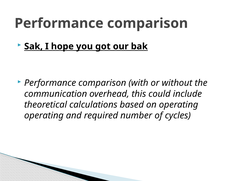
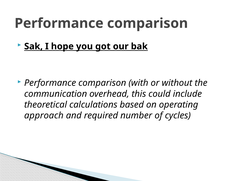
operating: operating -> approach (44, 116)
